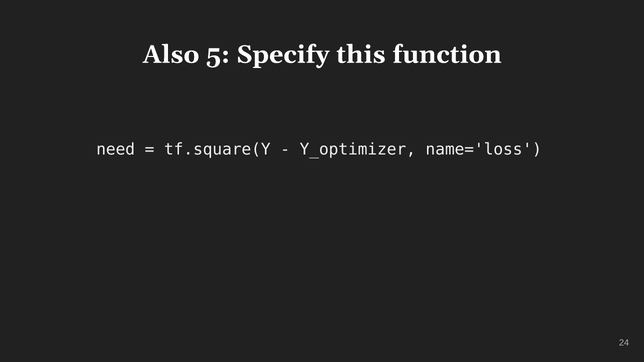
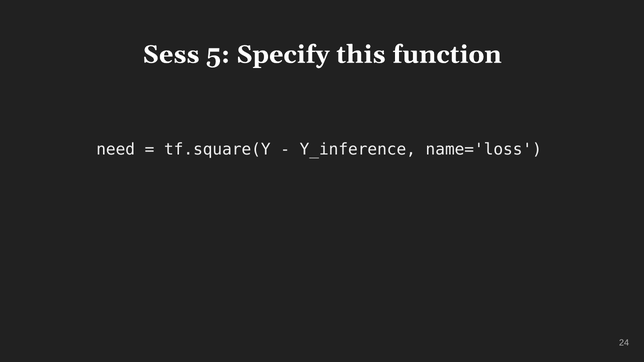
Also: Also -> Sess (171, 55)
Y_optimizer: Y_optimizer -> Y_inference (358, 150)
